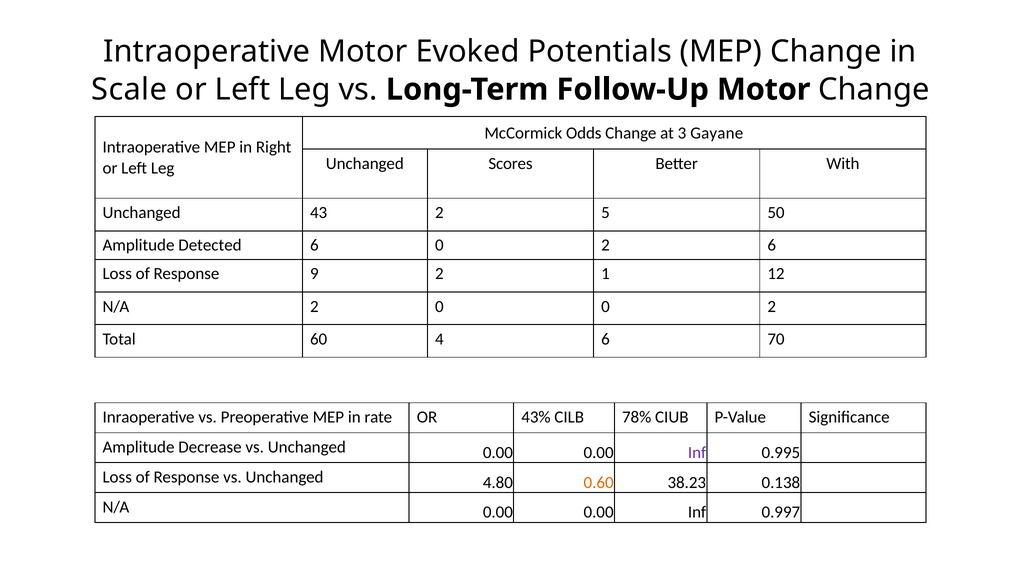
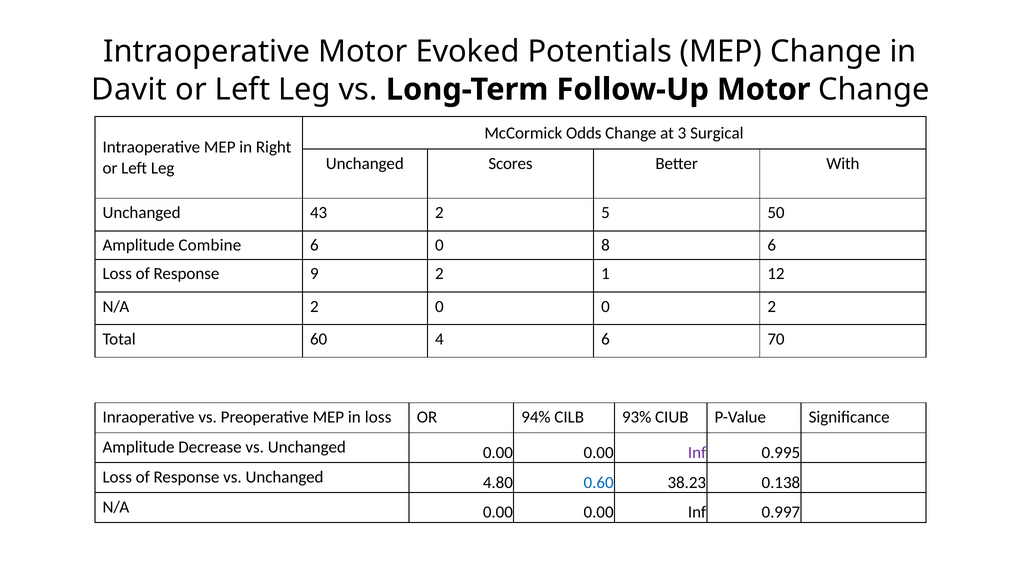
Scale: Scale -> Davit (129, 90)
Gayane: Gayane -> Surgical (717, 133)
Detected: Detected -> Combine (210, 245)
6 0 2: 2 -> 8 (606, 245)
in rate: rate -> loss (378, 417)
43%: 43% -> 94% (536, 417)
78%: 78% -> 93% (637, 417)
0.60 colour: orange -> blue (599, 483)
